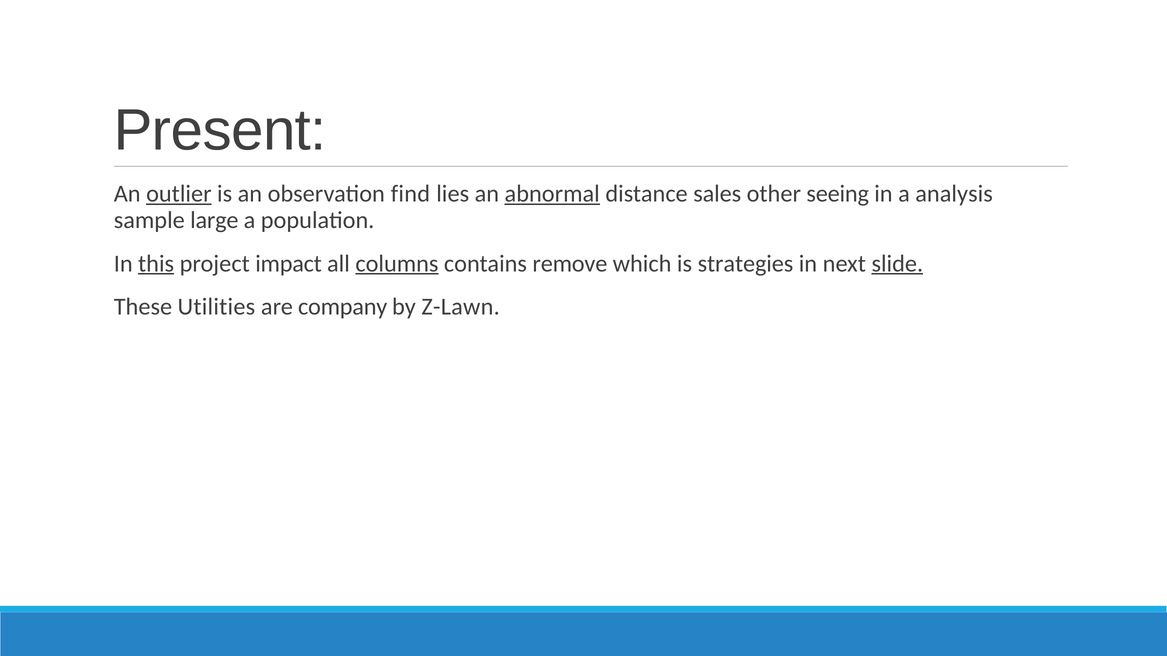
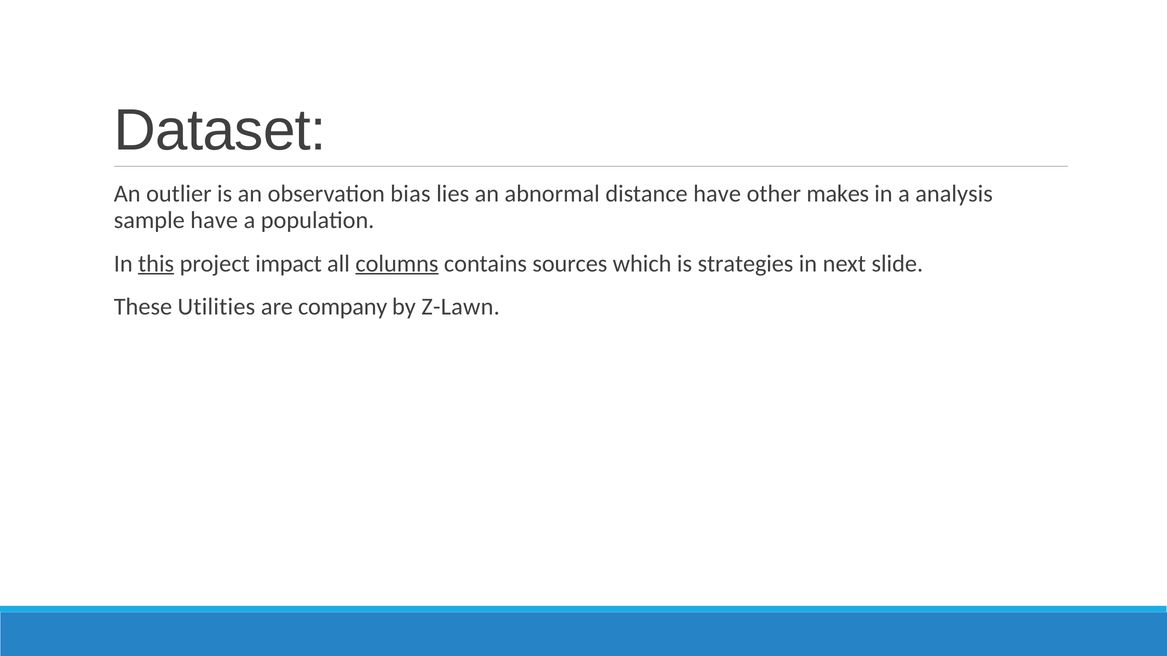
Present: Present -> Dataset (220, 131)
outlier underline: present -> none (179, 194)
find: find -> bias (410, 194)
abnormal underline: present -> none (552, 194)
distance sales: sales -> have (717, 194)
seeing: seeing -> makes (838, 194)
sample large: large -> have (214, 220)
remove: remove -> sources (570, 264)
slide underline: present -> none (897, 264)
